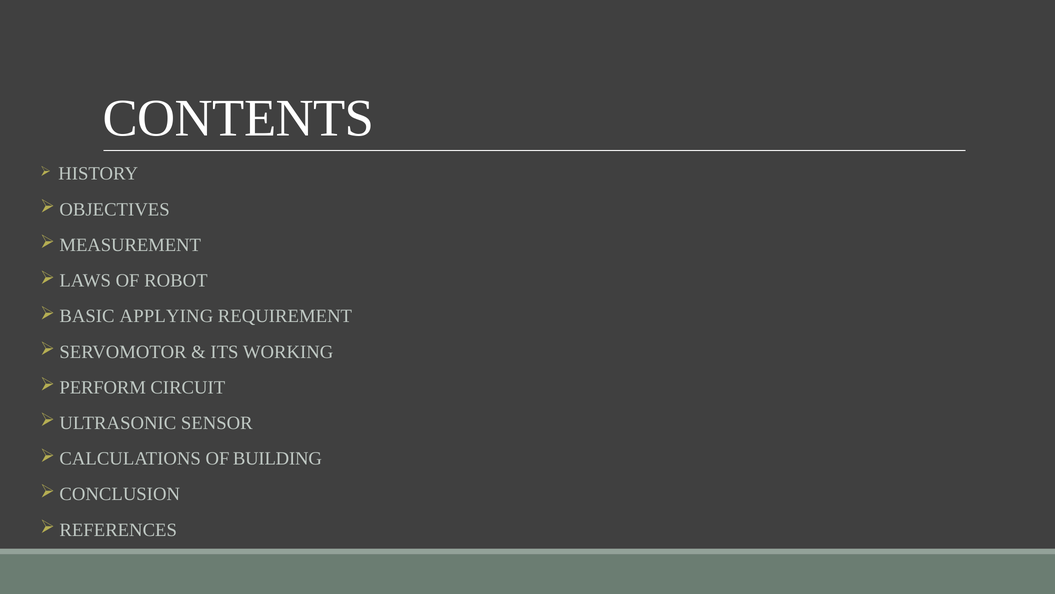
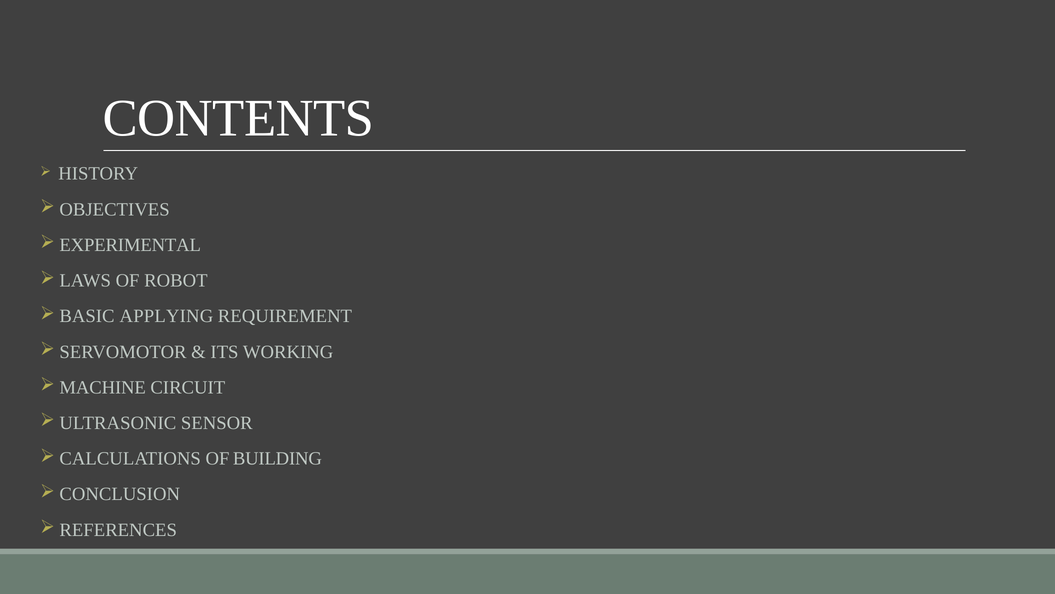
MEASUREMENT: MEASUREMENT -> EXPERIMENTAL (130, 245)
PERFORM: PERFORM -> MACHINE (103, 387)
